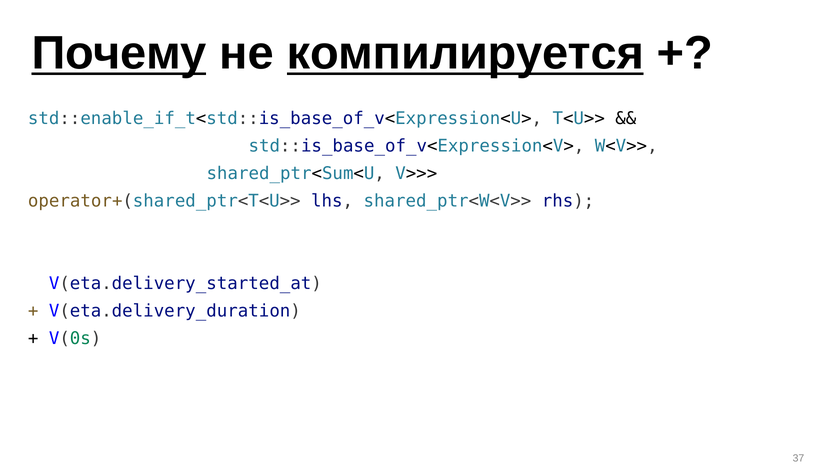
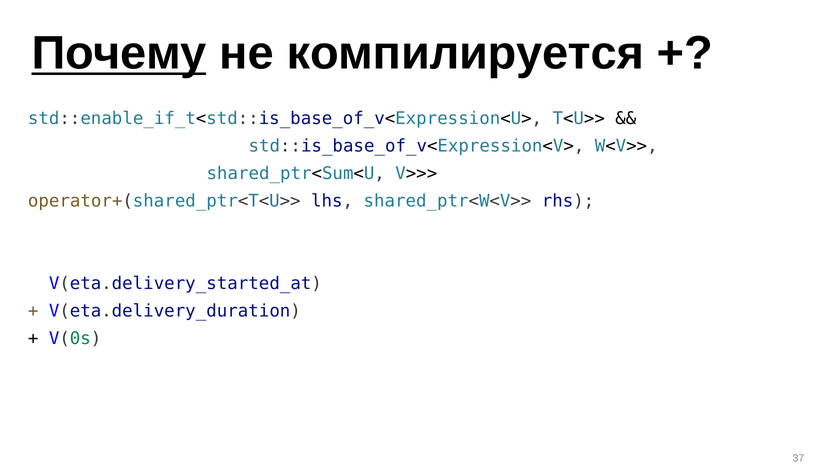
компилируется underline: present -> none (465, 54)
